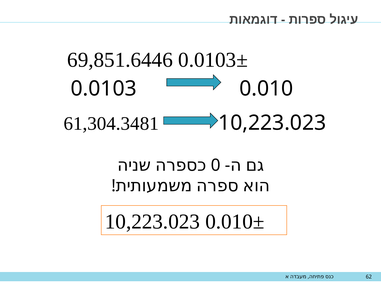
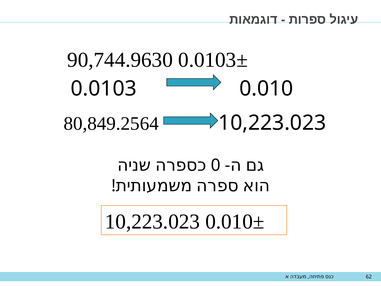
69,851.6446: 69,851.6446 -> 90,744.9630 (120, 60)
61,304.3481: 61,304.3481 -> 80,849.2564 (111, 124)
